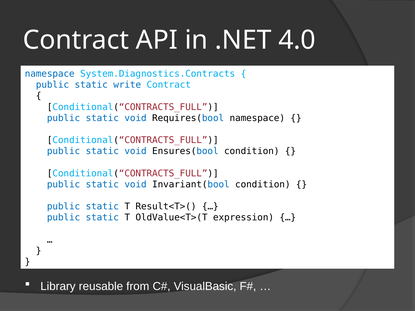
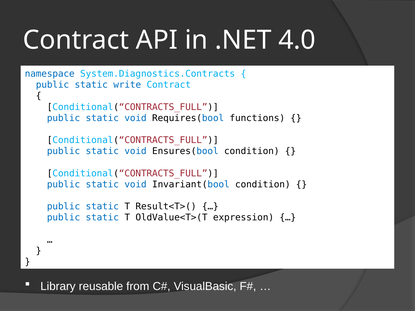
Requires(bool namespace: namespace -> functions (257, 118)
